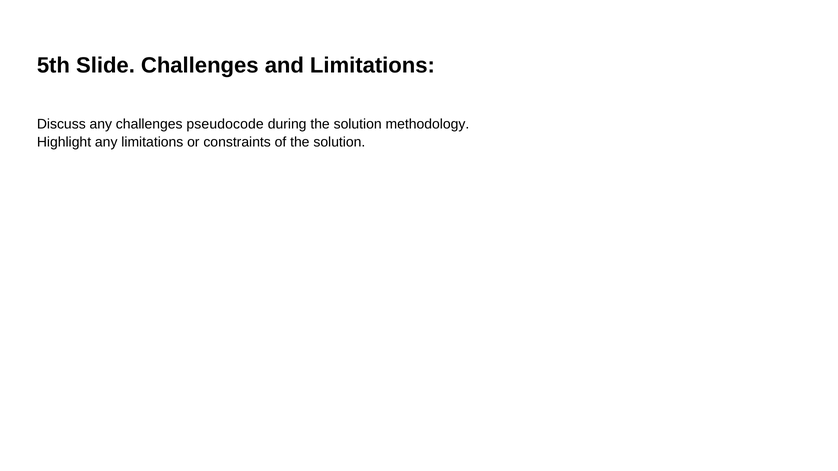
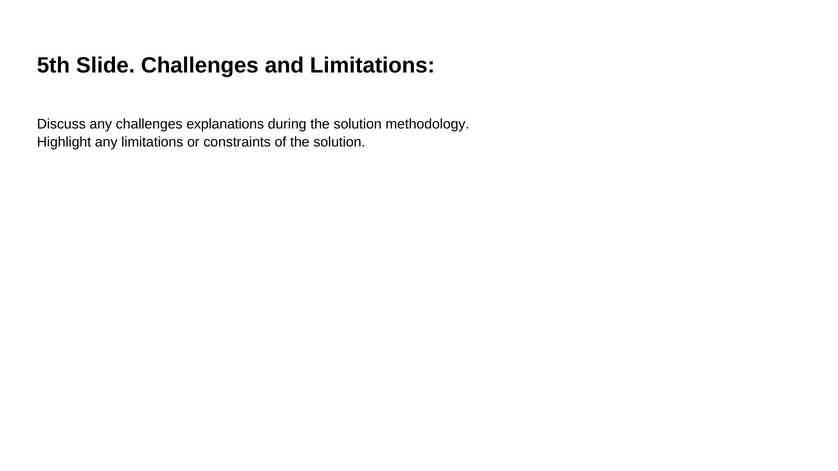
pseudocode: pseudocode -> explanations (225, 124)
